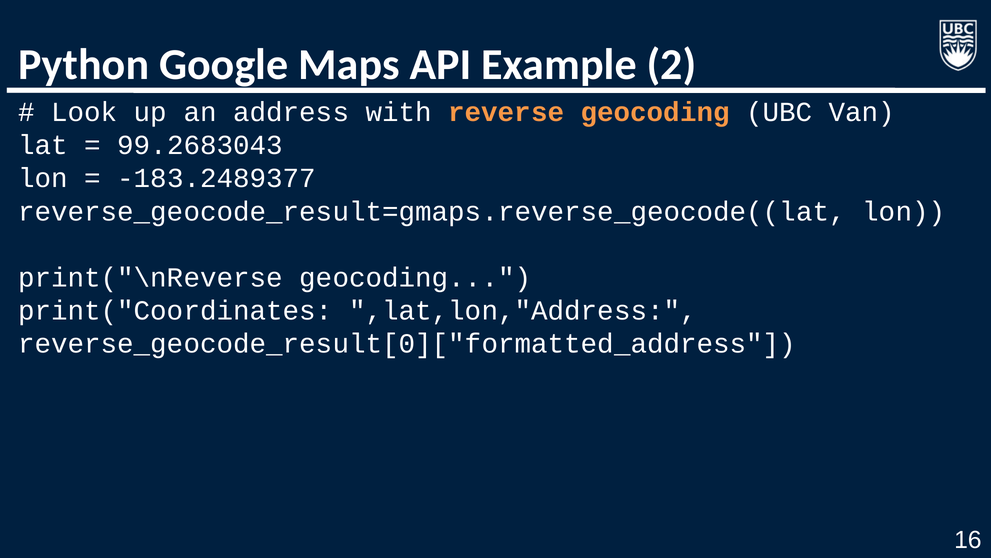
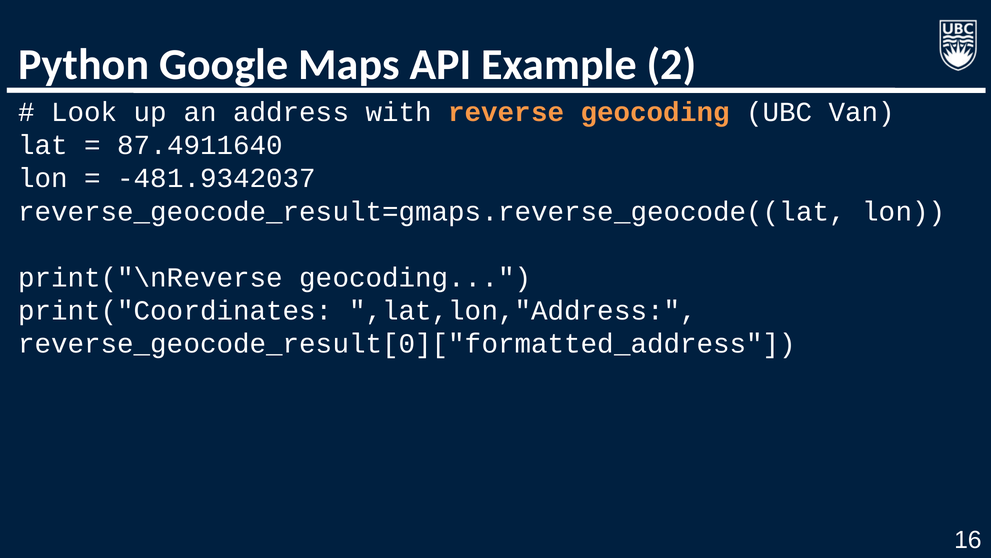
99.2683043: 99.2683043 -> 87.4911640 (200, 145)
-183.2489377: -183.2489377 -> -481.9342037 (217, 178)
